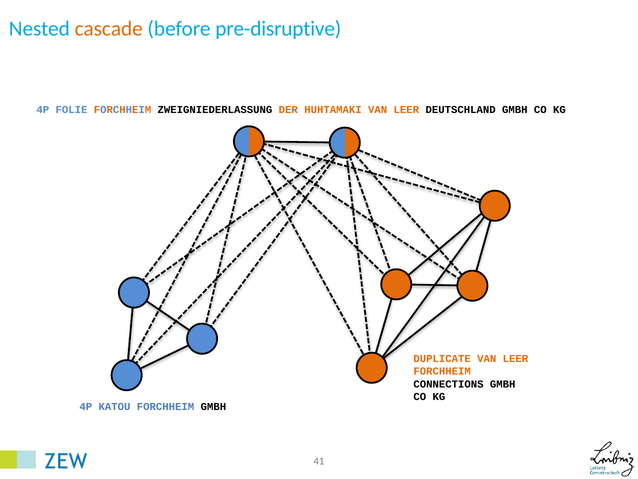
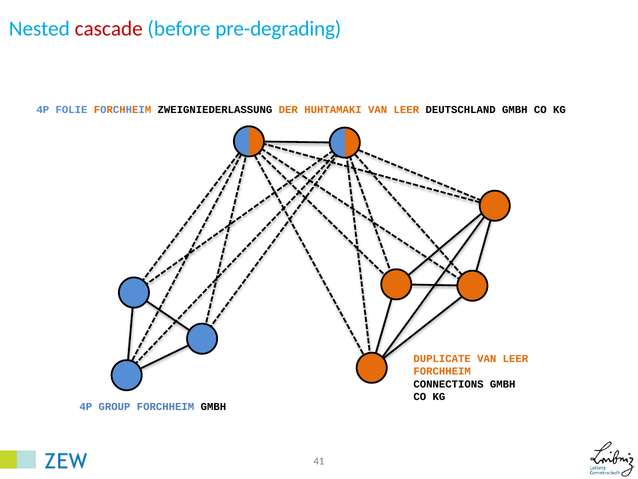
cascade colour: orange -> red (109, 29)
pre-disruptive: pre-disruptive -> pre-degrading (278, 29)
KATOU: KATOU -> GROUP (115, 407)
